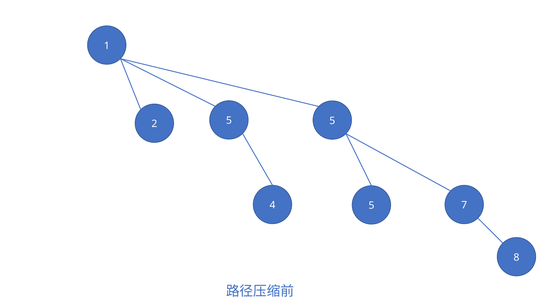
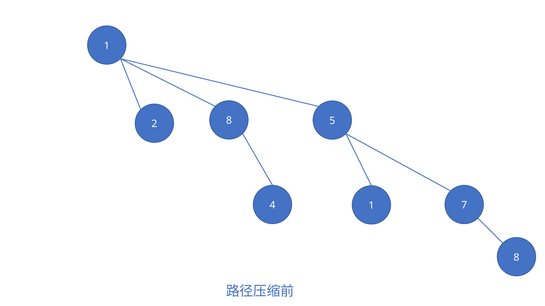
2 5: 5 -> 8 (229, 121)
4 5: 5 -> 1 (371, 206)
